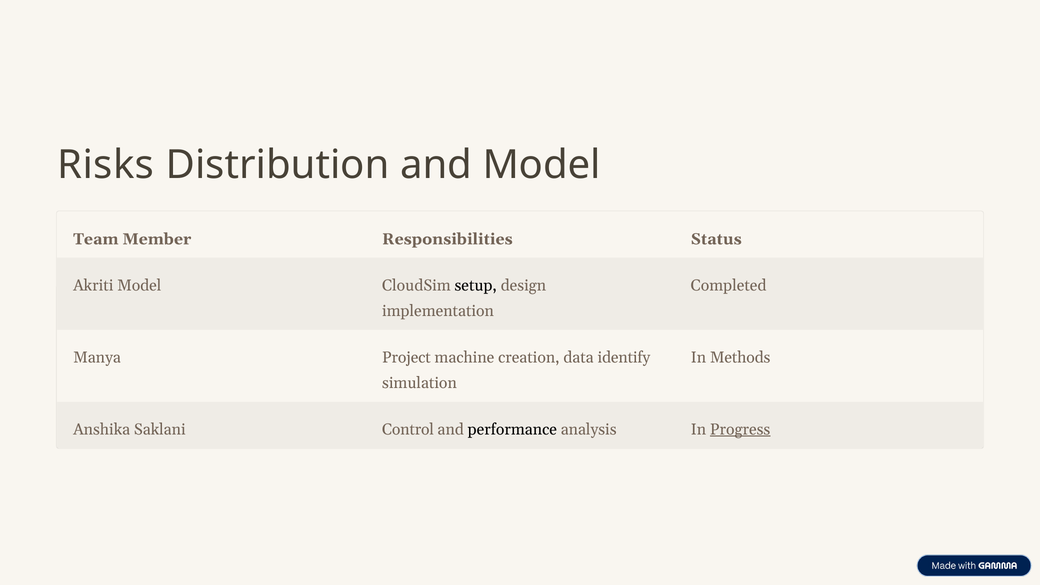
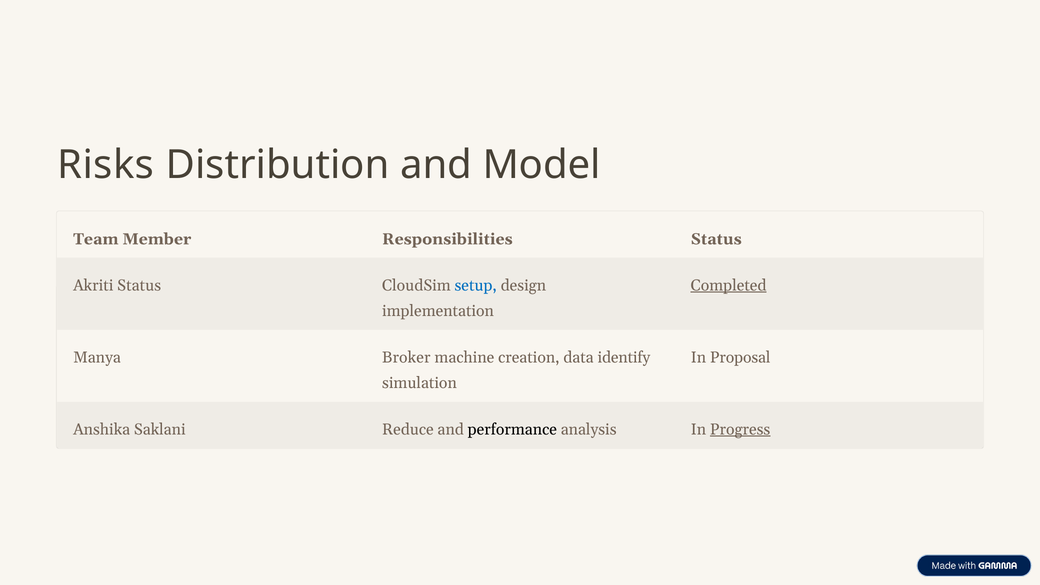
Akriti Model: Model -> Status (139, 285)
setup colour: black -> blue (476, 285)
Completed underline: none -> present (729, 285)
Project: Project -> Broker (406, 357)
Methods: Methods -> Proposal (740, 357)
Control: Control -> Reduce (408, 429)
